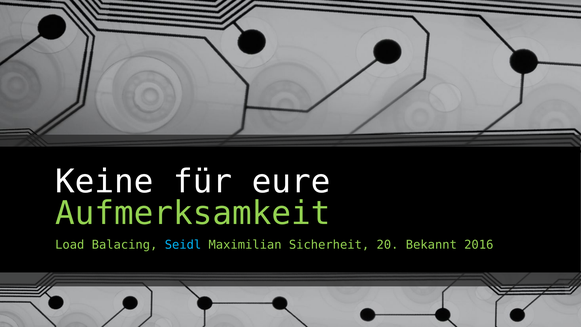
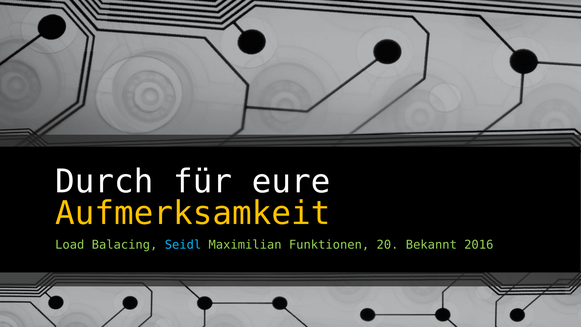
Keine: Keine -> Durch (104, 182)
Aufmerksamkeit colour: light green -> yellow (193, 213)
Sicherheit: Sicherheit -> Funktionen (329, 245)
